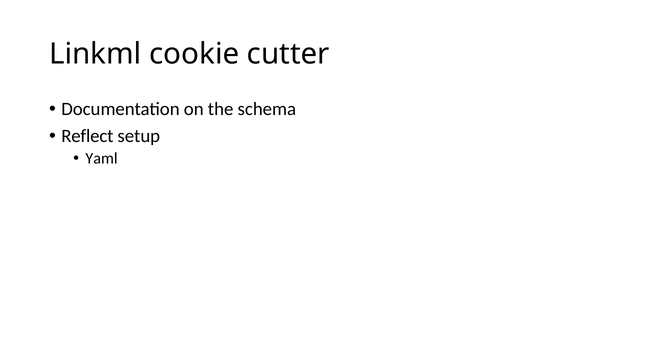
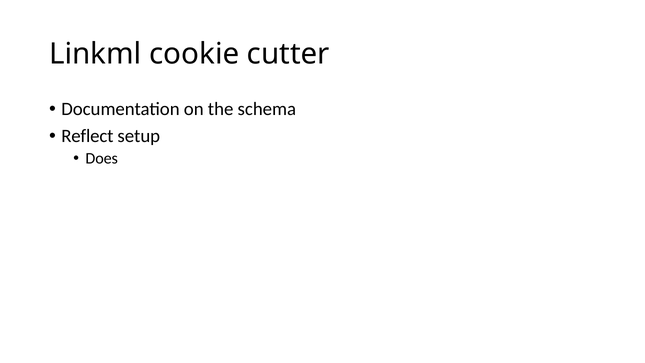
Yaml: Yaml -> Does (102, 158)
